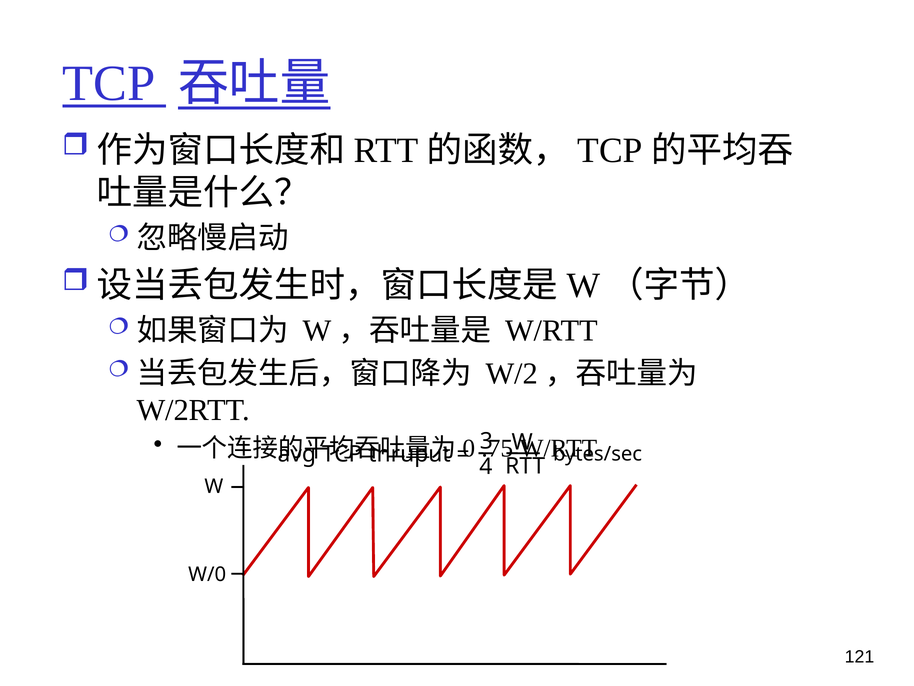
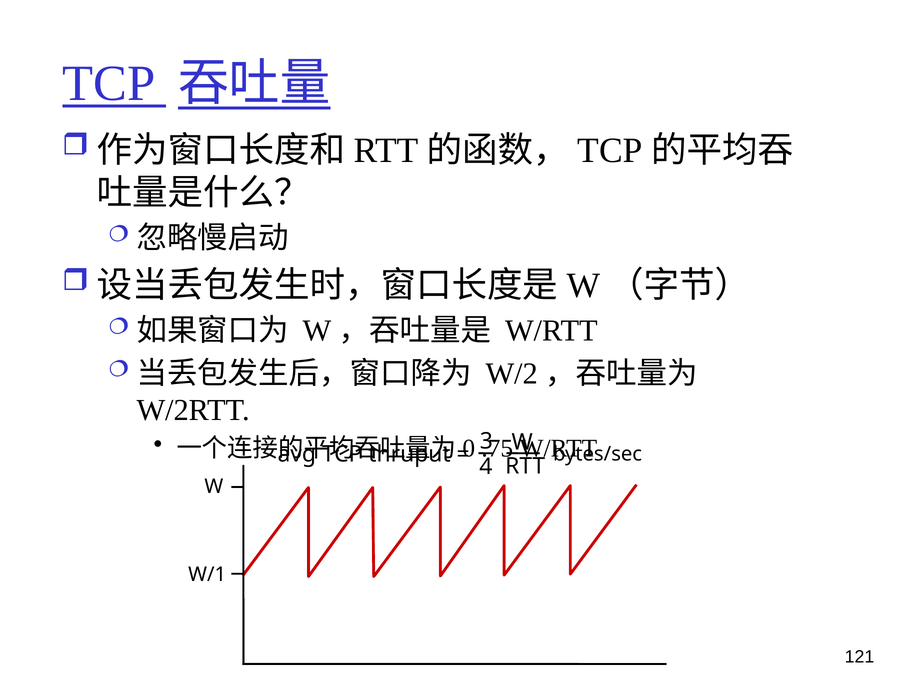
W/0: W/0 -> W/1 (207, 574)
